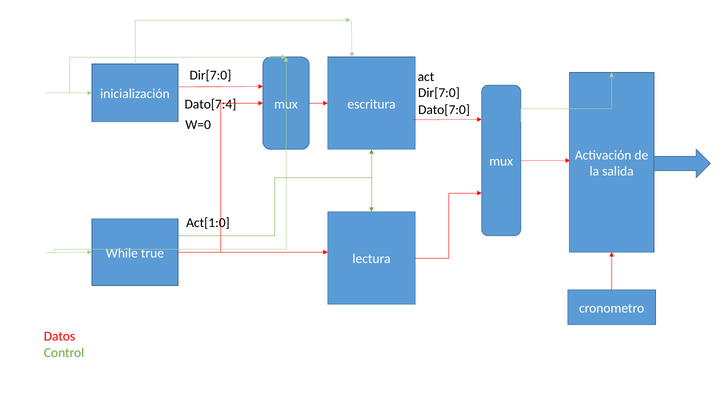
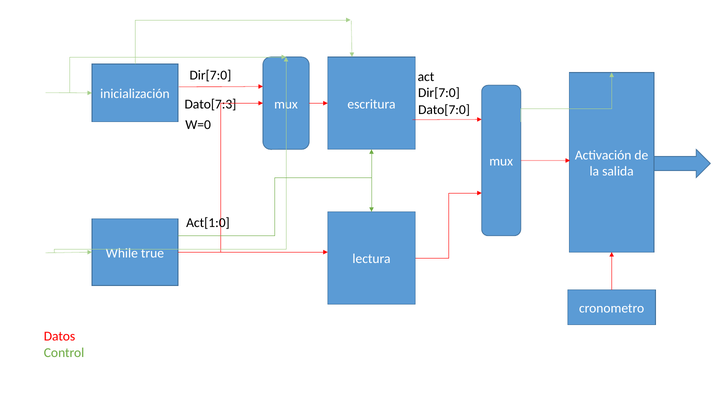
Dato[7:4: Dato[7:4 -> Dato[7:3 (210, 104)
